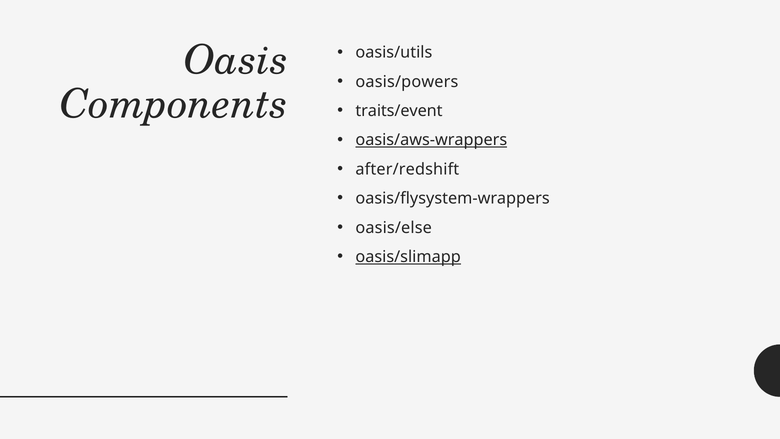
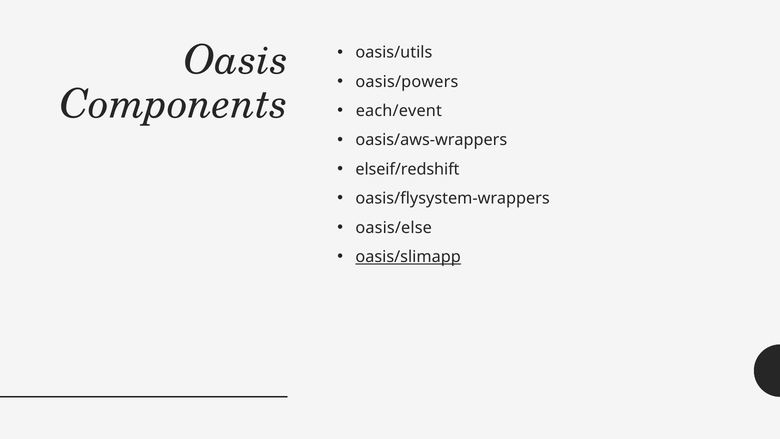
traits/event: traits/event -> each/event (399, 111)
oasis/aws-wrappers underline: present -> none (431, 140)
after/redshift: after/redshift -> elseif/redshift (407, 169)
